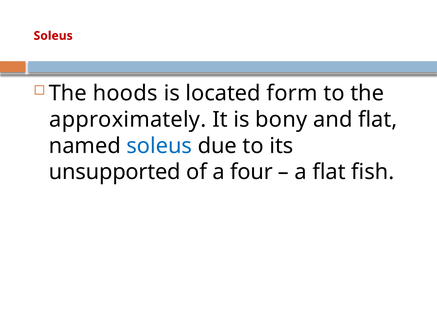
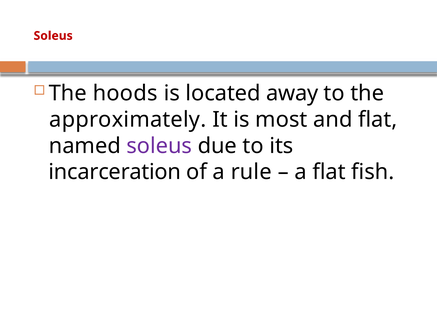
form: form -> away (292, 93)
bony: bony -> most (281, 119)
soleus colour: blue -> purple (159, 146)
unsupported: unsupported -> incarceration (115, 172)
four: four -> rule (251, 172)
